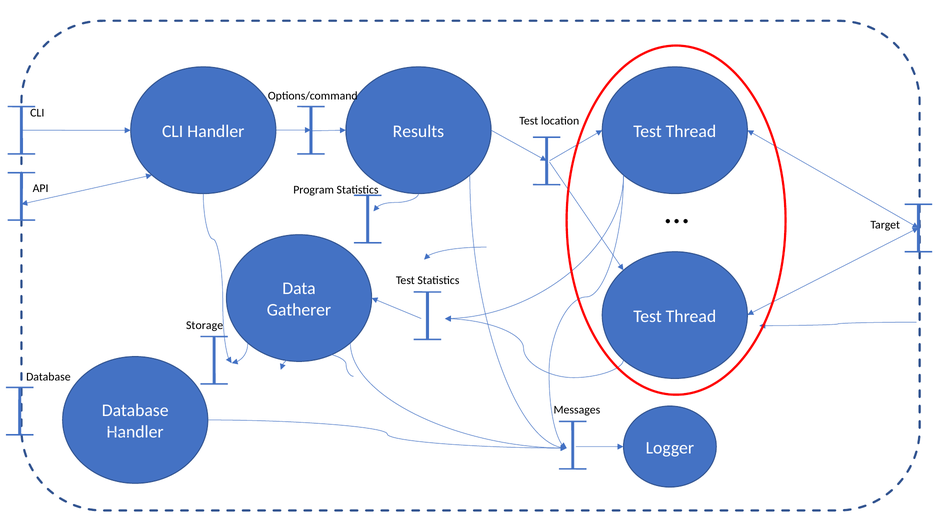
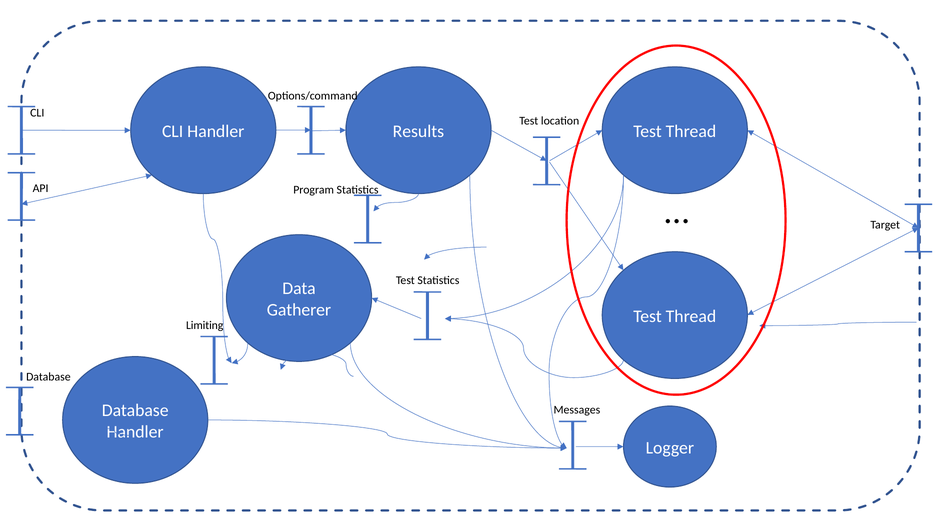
Storage: Storage -> Limiting (205, 325)
